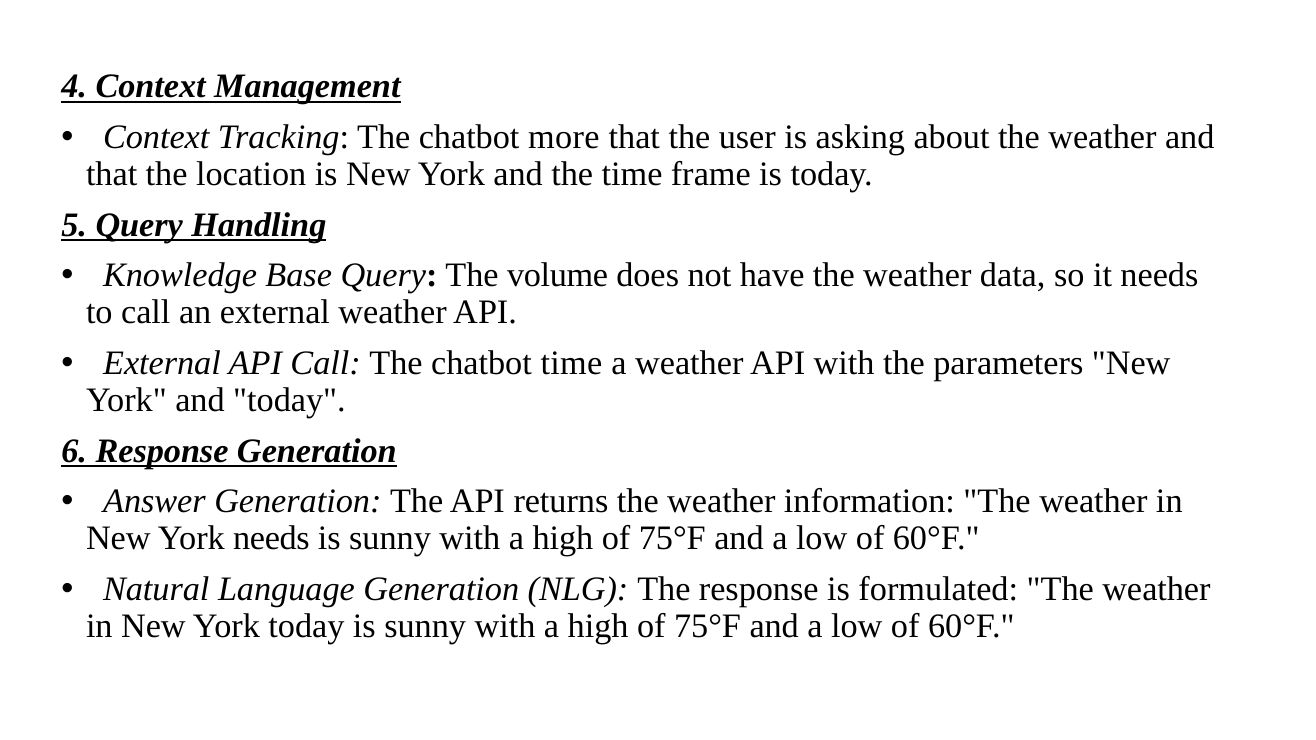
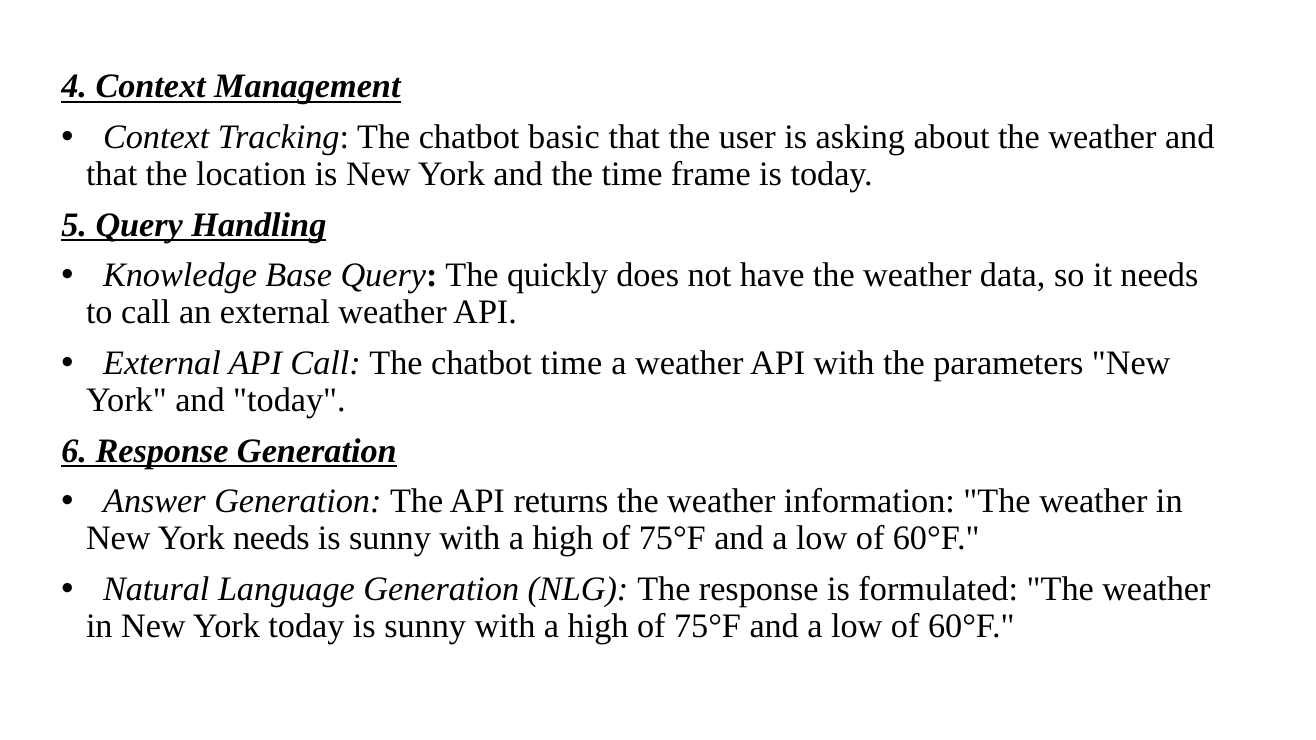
more: more -> basic (564, 137)
volume: volume -> quickly (558, 276)
